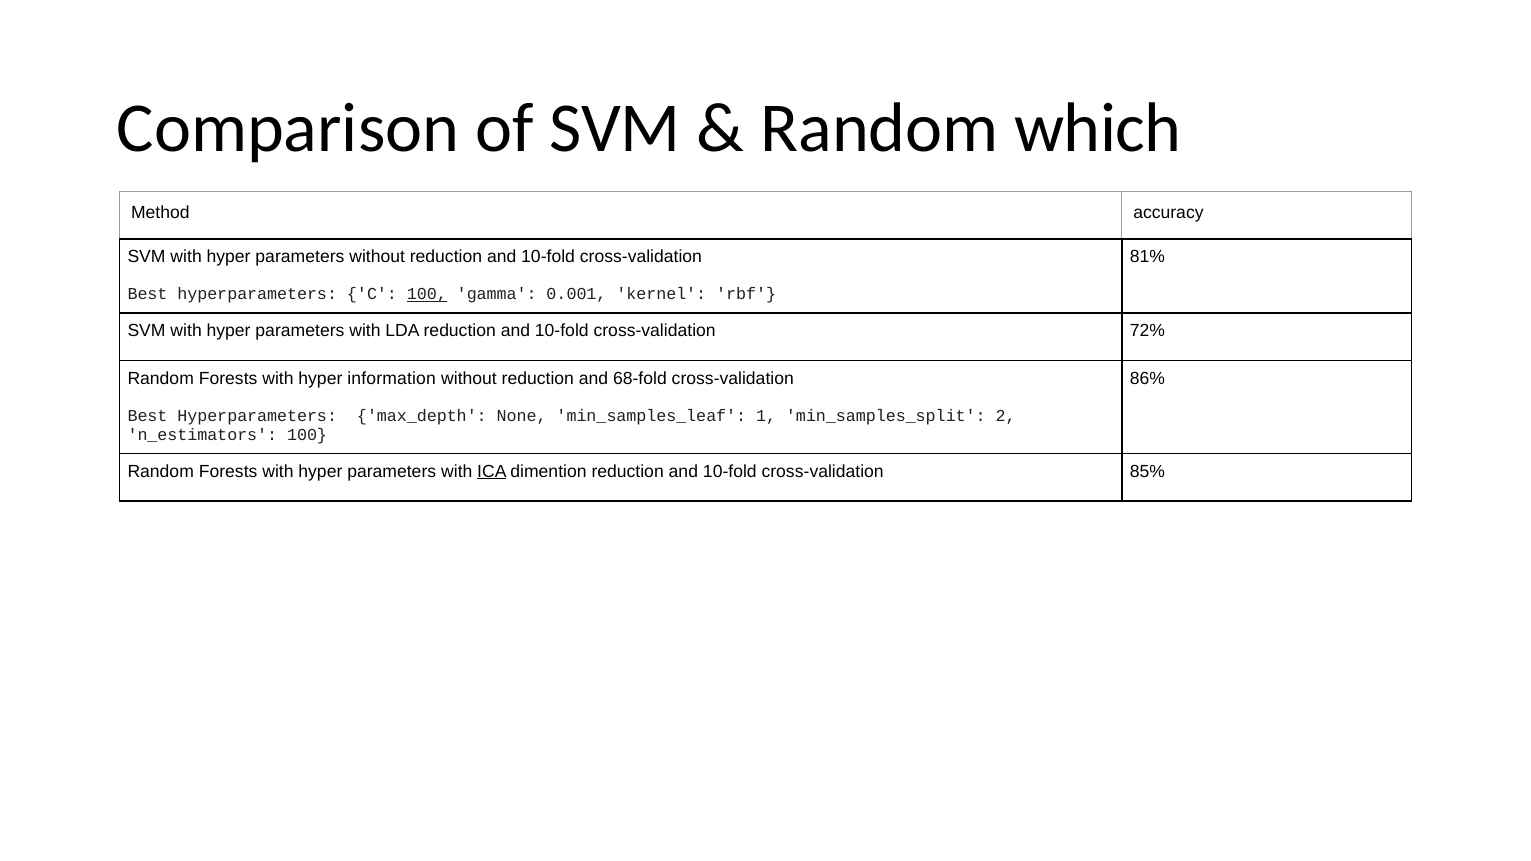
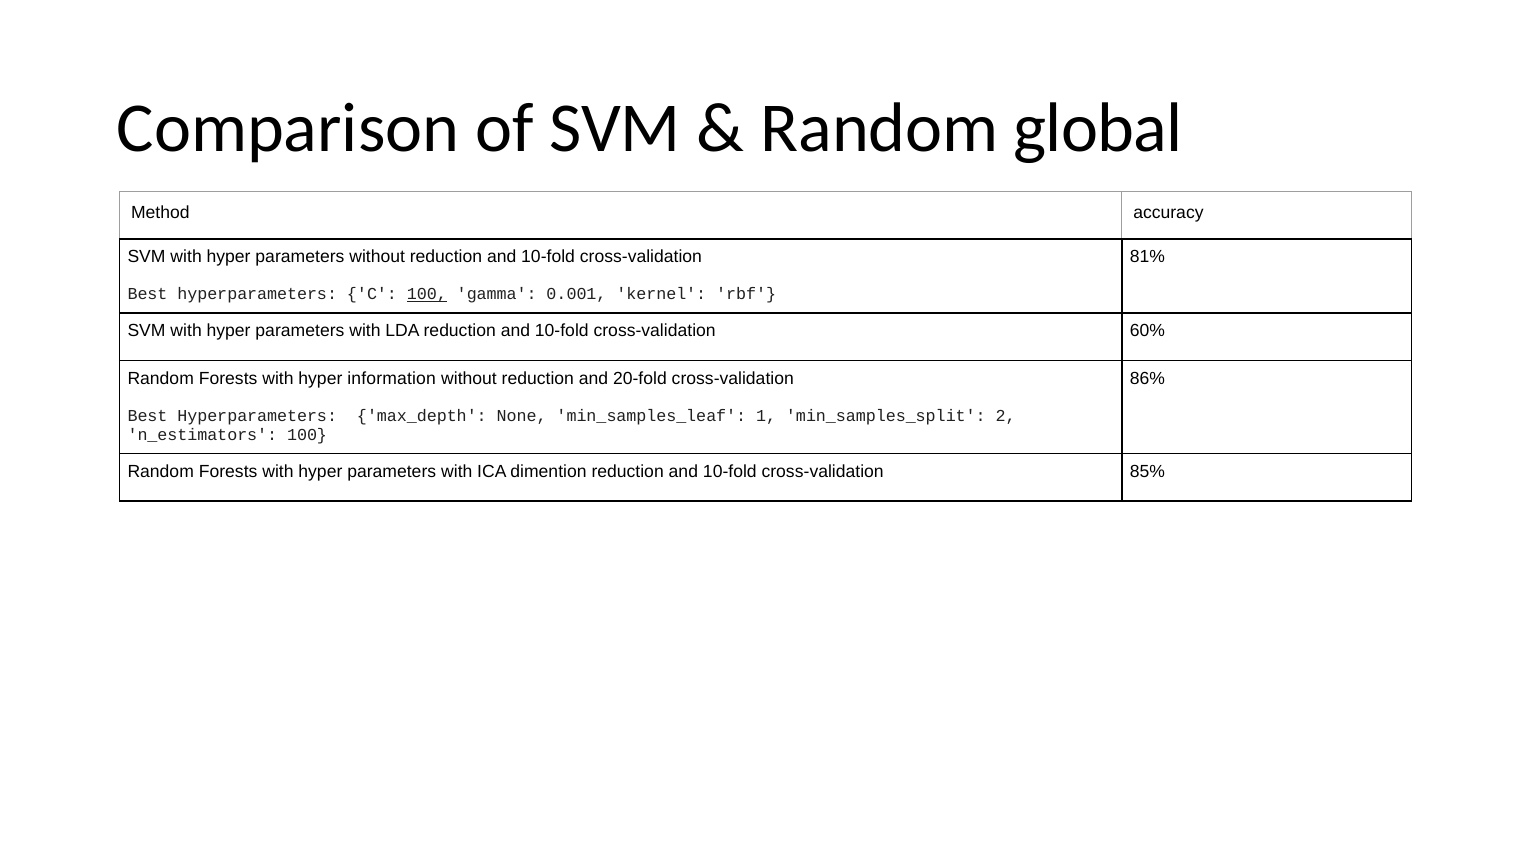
which: which -> global (1098, 129)
72%: 72% -> 60% (1147, 331)
68-fold: 68-fold -> 20-fold (640, 379)
ICA underline: present -> none (492, 471)
